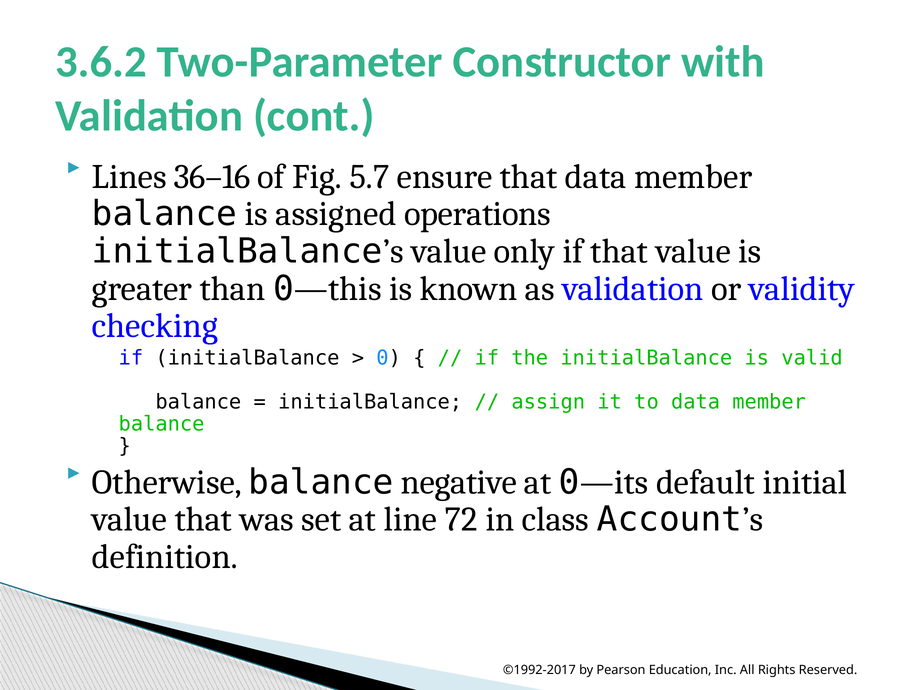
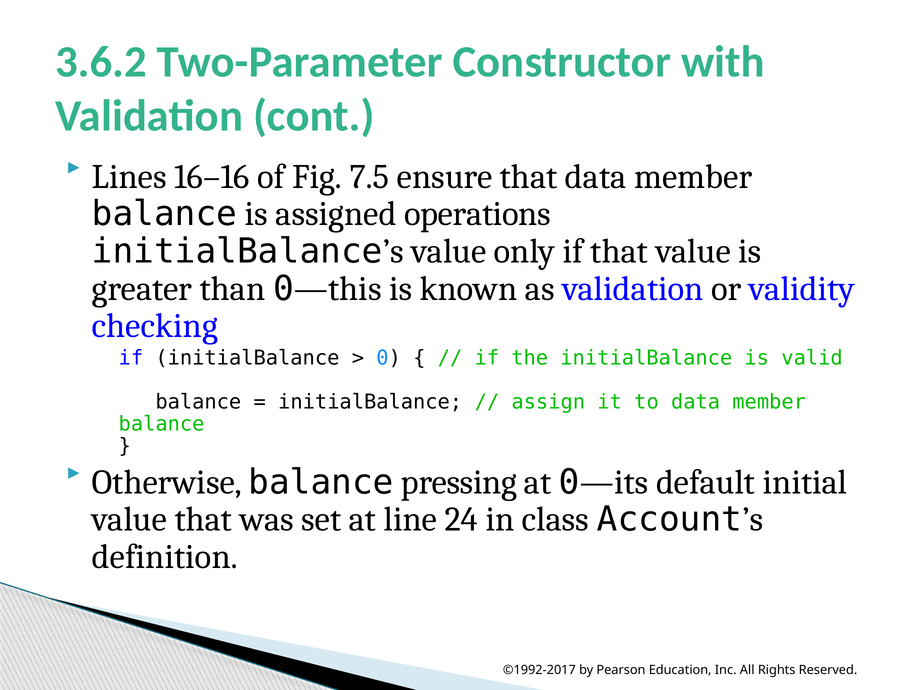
36–16: 36–16 -> 16–16 (212, 177)
5.7: 5.7 -> 7.5 (369, 177)
negative: negative -> pressing (459, 482)
72: 72 -> 24 (461, 519)
